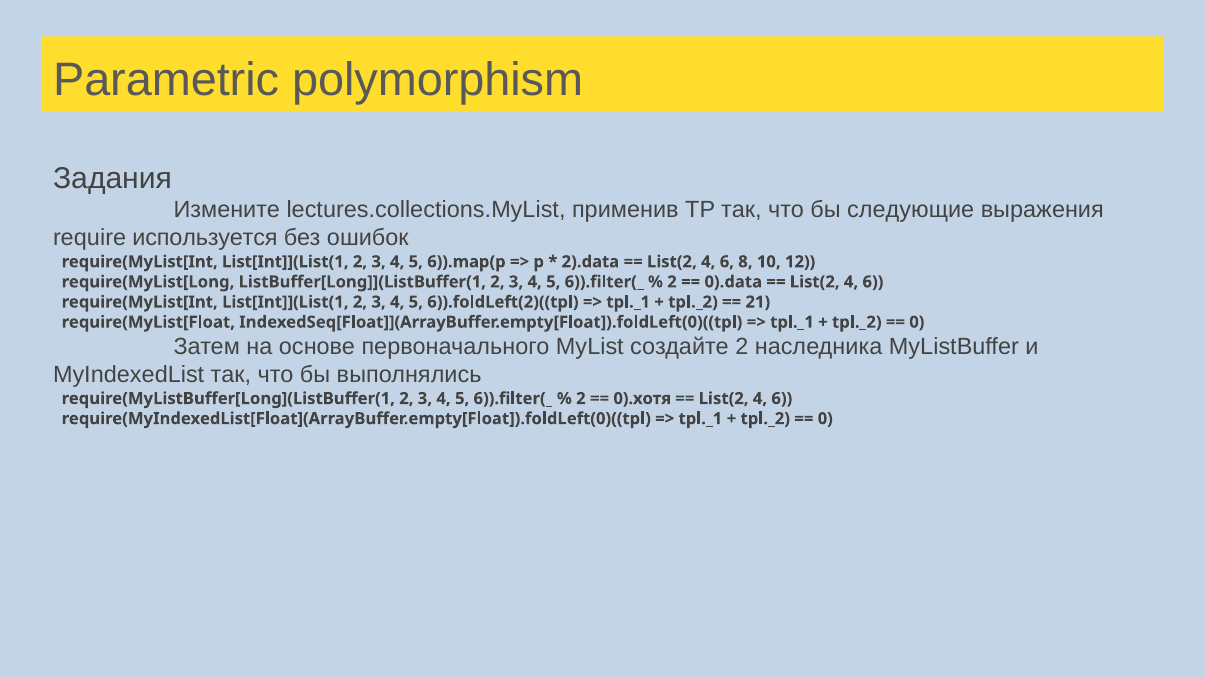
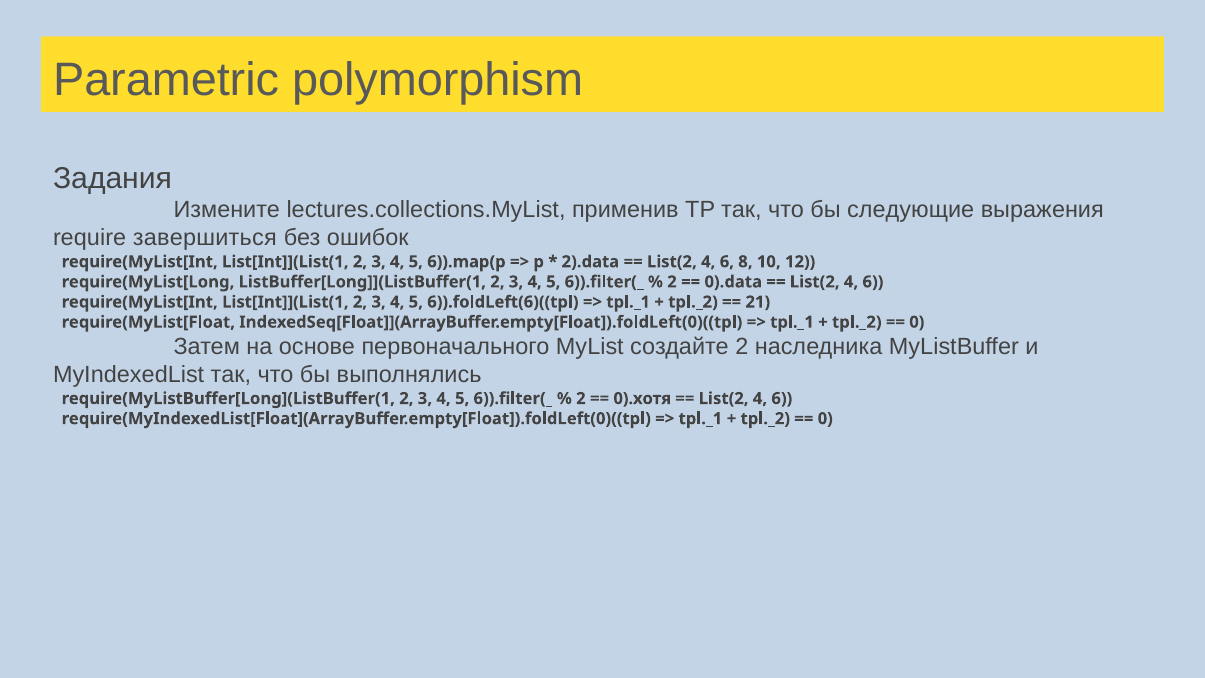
используется: используется -> завершиться (205, 238)
6)).foldLeft(2)((tpl: 6)).foldLeft(2)((tpl -> 6)).foldLeft(6)((tpl (503, 302)
